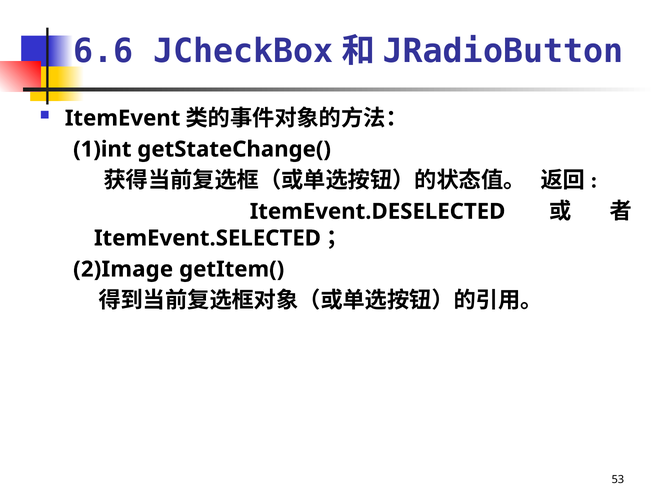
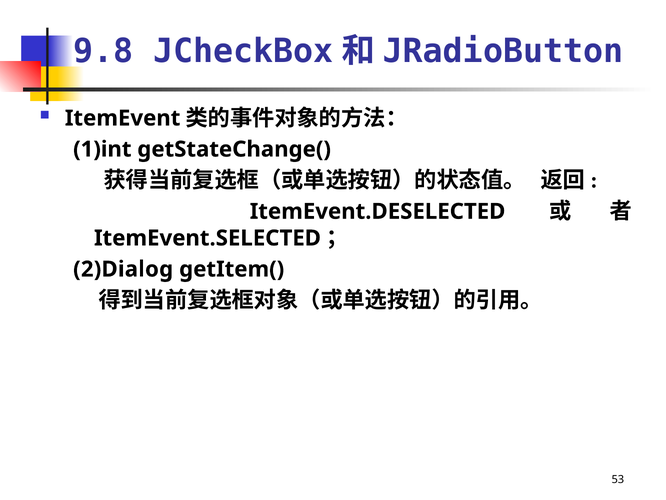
6.6: 6.6 -> 9.8 (103, 51)
2)Image: 2)Image -> 2)Dialog (123, 269)
